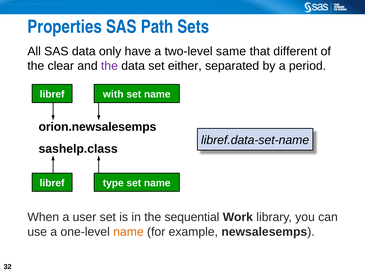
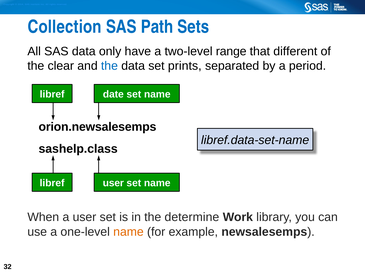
Properties: Properties -> Collection (65, 27)
same: same -> range (231, 51)
the colour: purple -> blue (109, 66)
either: either -> prints (185, 66)
with: with -> date (113, 94)
type: type -> user (113, 183)
sequential: sequential -> determine (192, 217)
